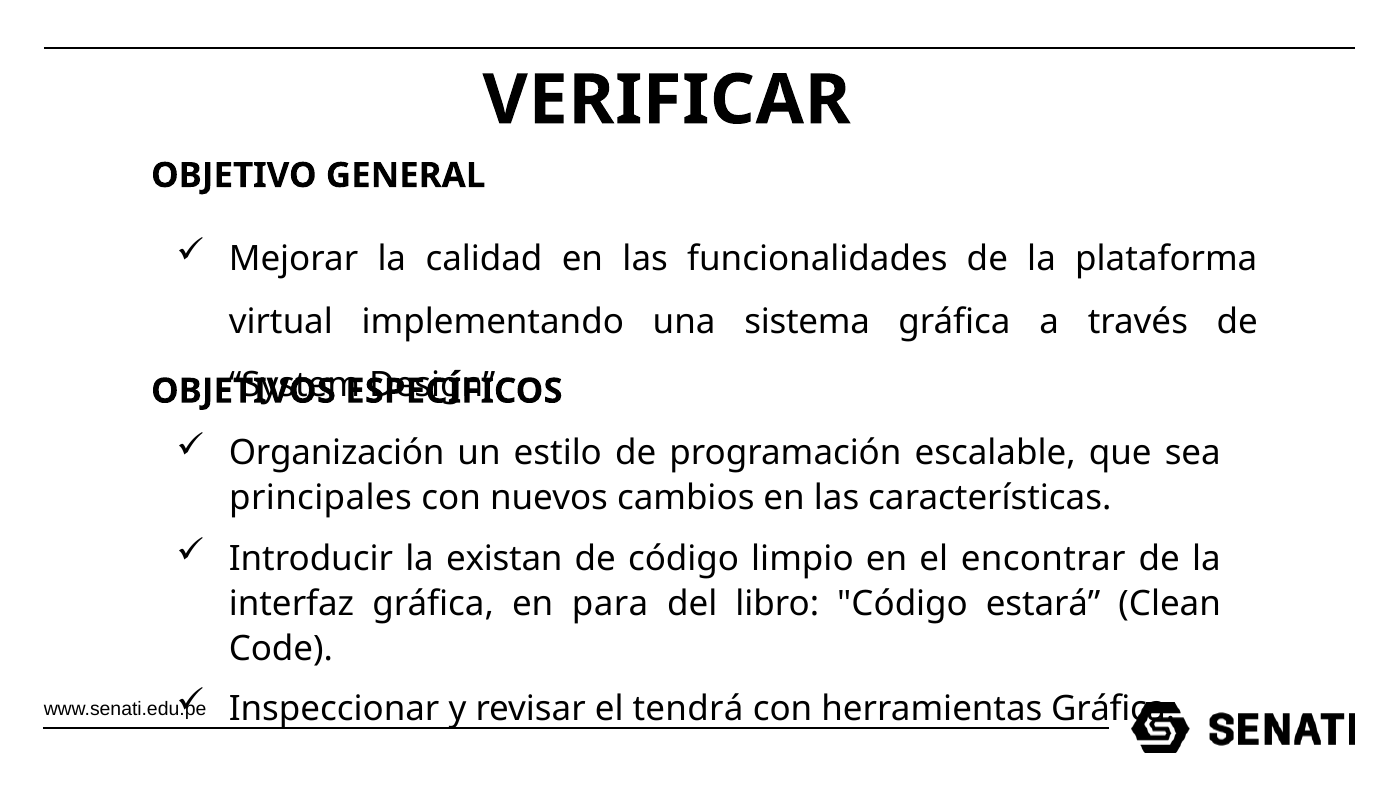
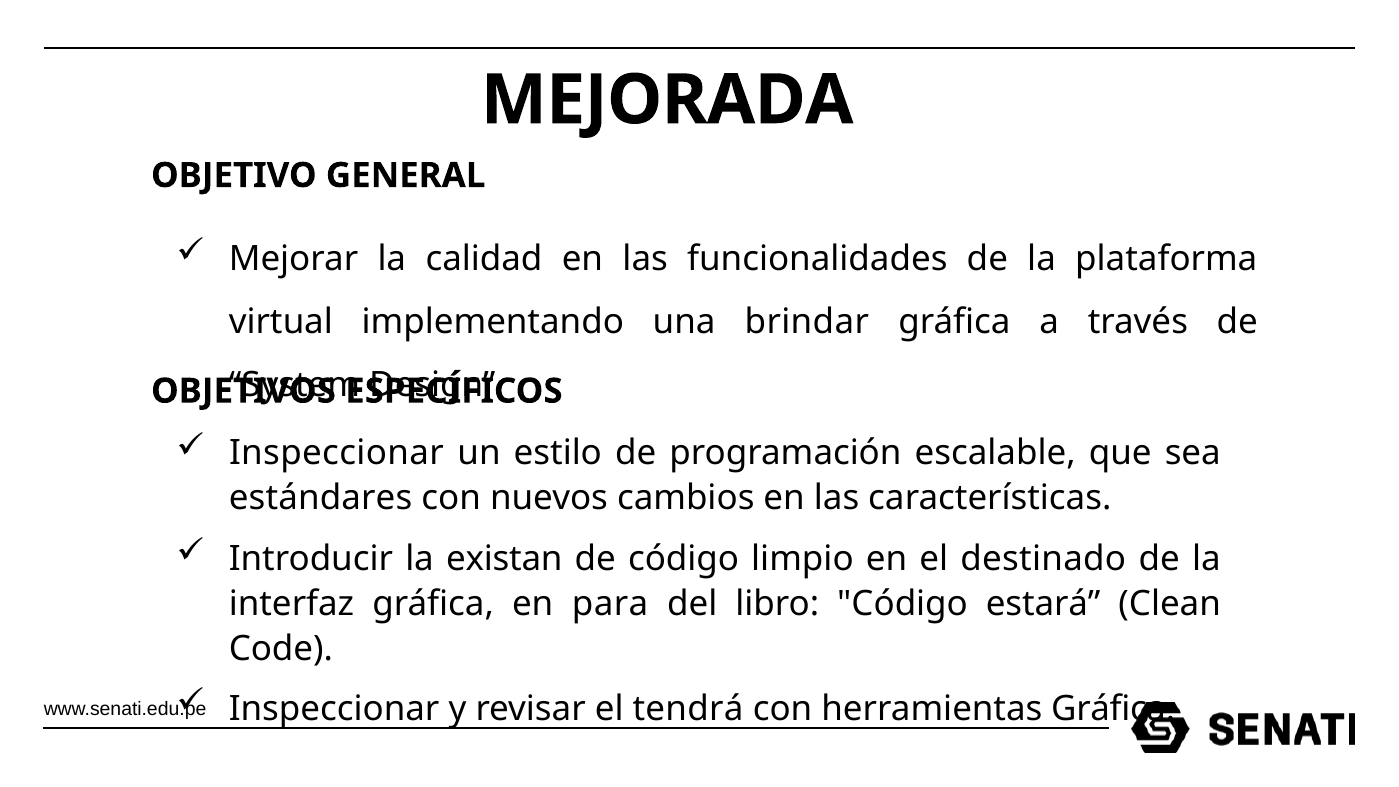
VERIFICAR: VERIFICAR -> MEJORADA (667, 100)
sistema: sistema -> brindar (807, 322)
Organización: Organización -> Inspeccionar (336, 453)
principales: principales -> estándares (321, 498)
encontrar: encontrar -> destinado (1043, 559)
